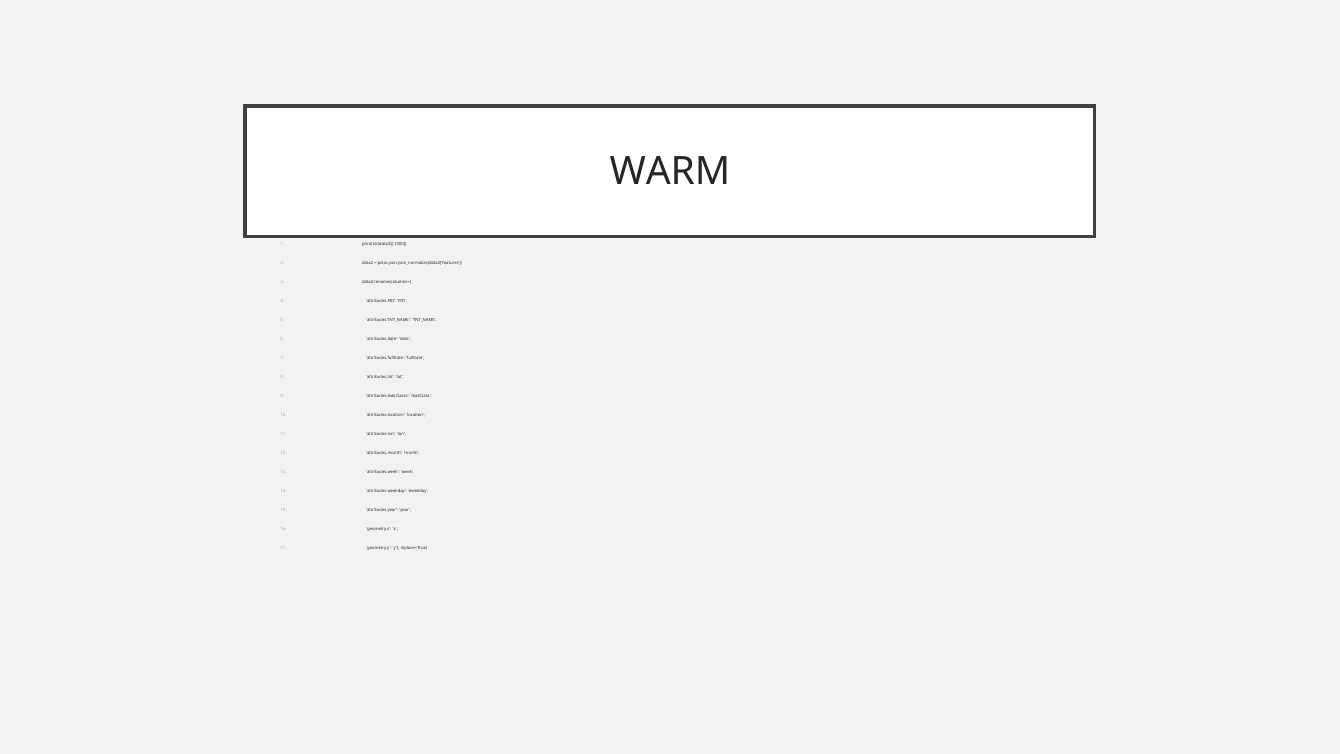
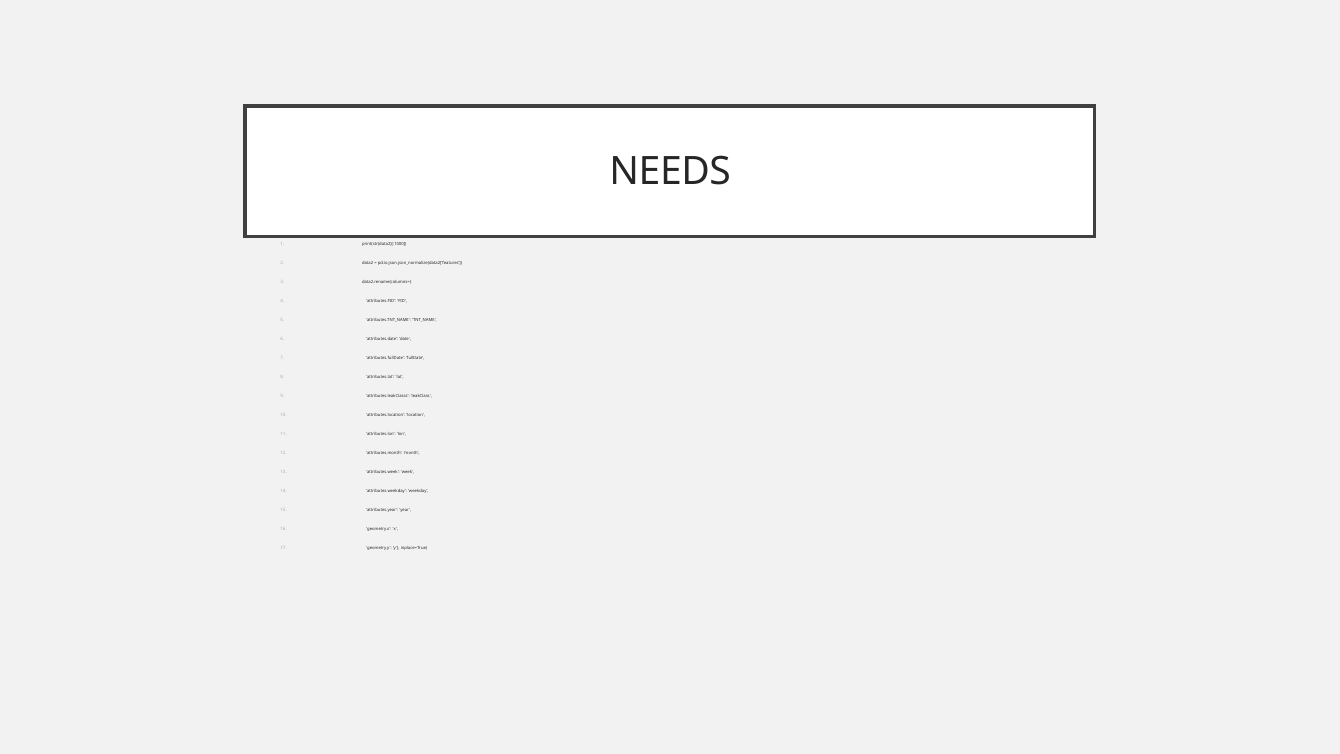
WARM: WARM -> NEEDS (670, 171)
